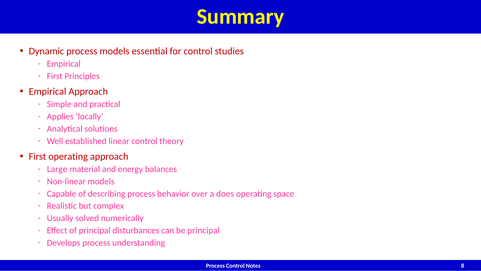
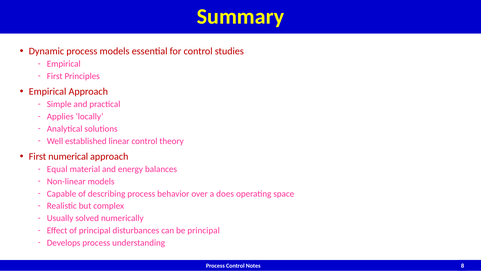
First operating: operating -> numerical (68, 156)
Large: Large -> Equal (57, 169)
